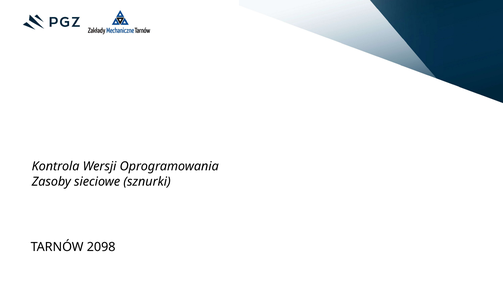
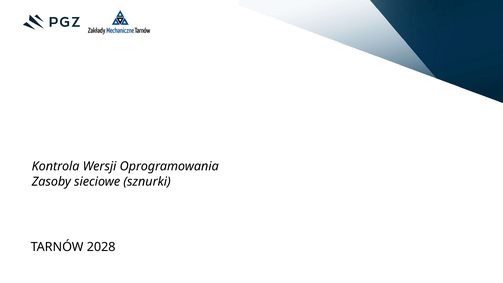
2098: 2098 -> 2028 (101, 247)
